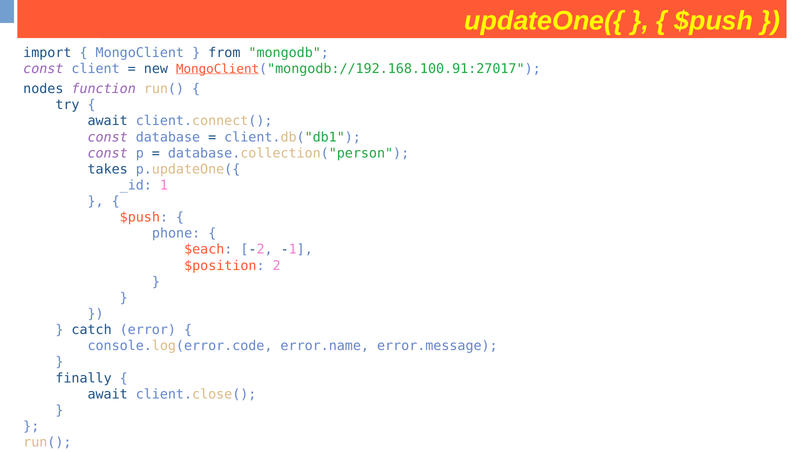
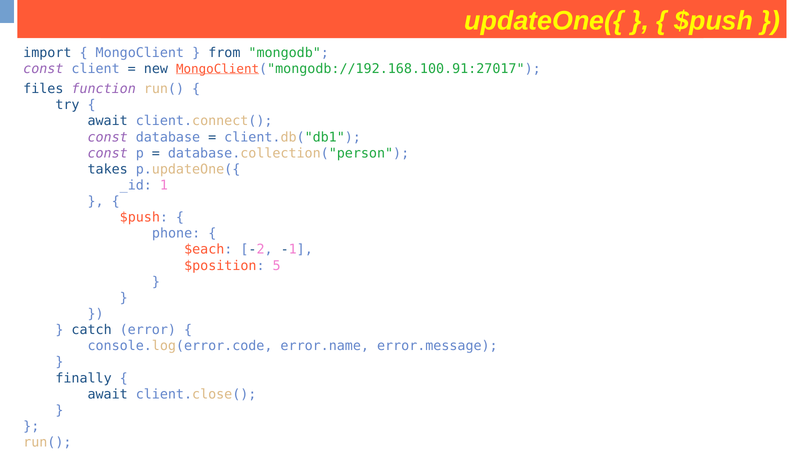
nodes: nodes -> files (43, 89)
2: 2 -> 5 (277, 266)
